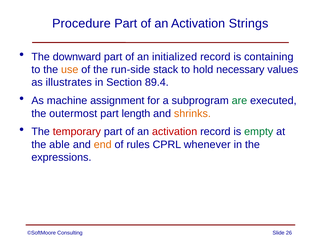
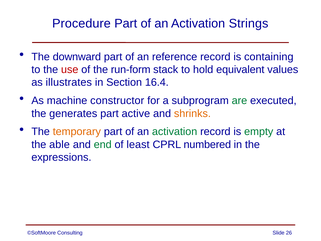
initialized: initialized -> reference (175, 57)
use colour: orange -> red (70, 70)
run-side: run-side -> run-form (131, 70)
necessary: necessary -> equivalent (240, 70)
89.4: 89.4 -> 16.4 (157, 82)
assignment: assignment -> constructor (117, 101)
outermost: outermost -> generates (73, 113)
length: length -> active (136, 113)
temporary colour: red -> orange (77, 132)
activation colour: red -> green (175, 132)
end colour: orange -> green (103, 144)
rules: rules -> least (138, 144)
whenever: whenever -> numbered (207, 144)
